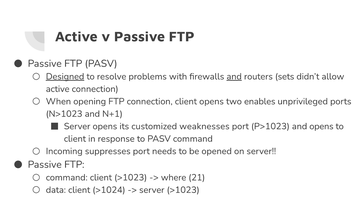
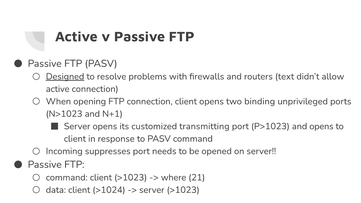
and underline: present -> none (234, 77)
sets: sets -> text (285, 77)
enables: enables -> binding (260, 101)
weaknesses: weaknesses -> transmitting (204, 126)
